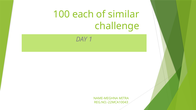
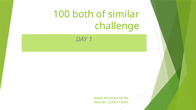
each: each -> both (83, 14)
